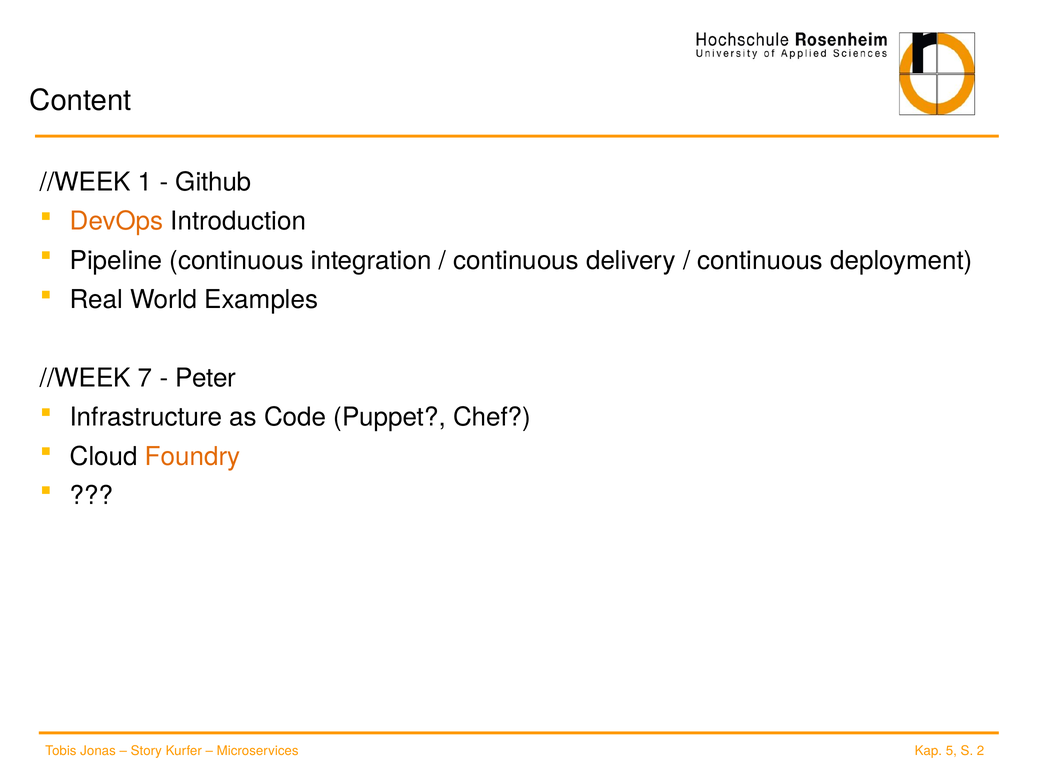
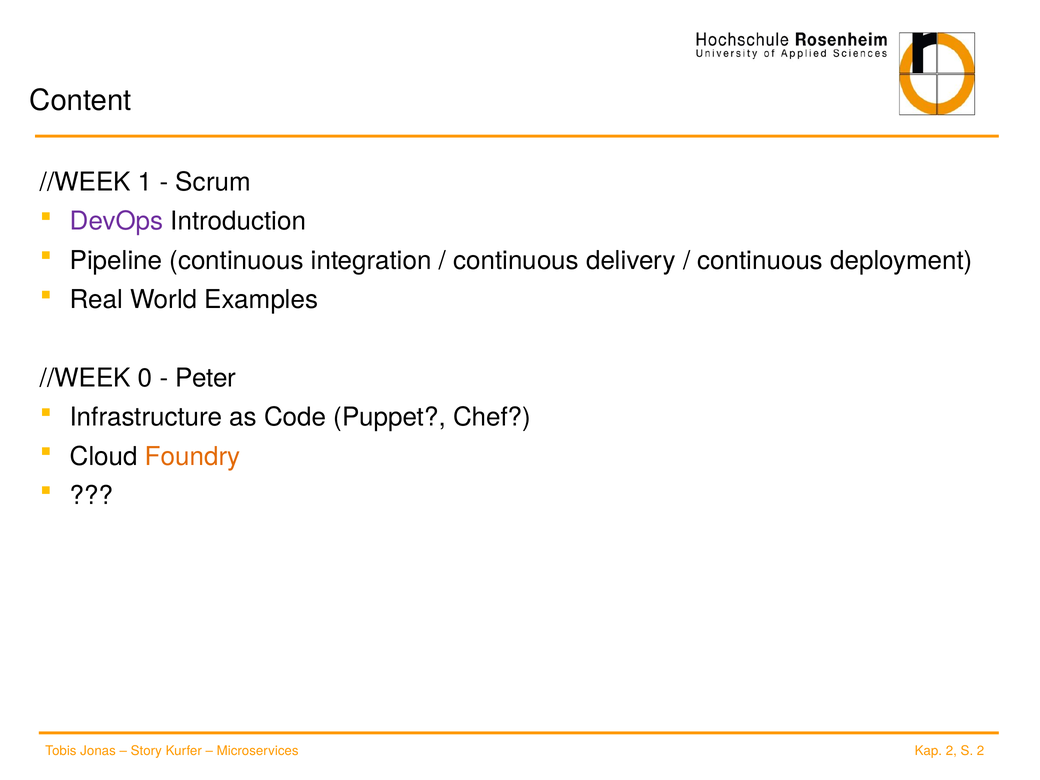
Github: Github -> Scrum (213, 182)
DevOps colour: orange -> purple (117, 221)
7: 7 -> 0 (145, 378)
5: 5 -> 2 (951, 751)
